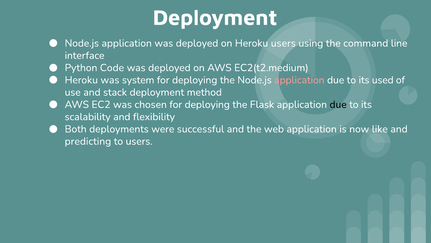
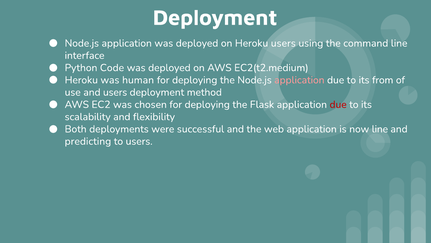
system: system -> human (138, 80)
used: used -> from (383, 80)
and stack: stack -> users (115, 92)
due colour: black -> red (338, 104)
now like: like -> line (380, 129)
